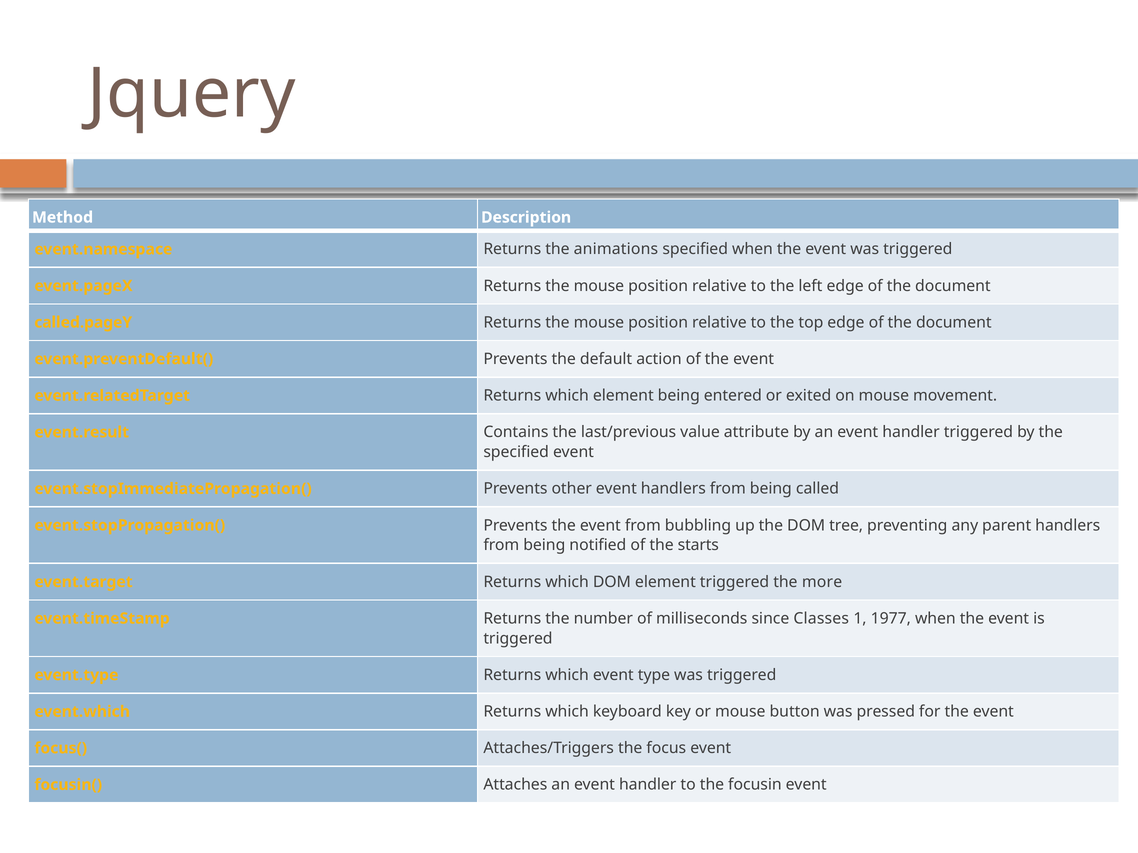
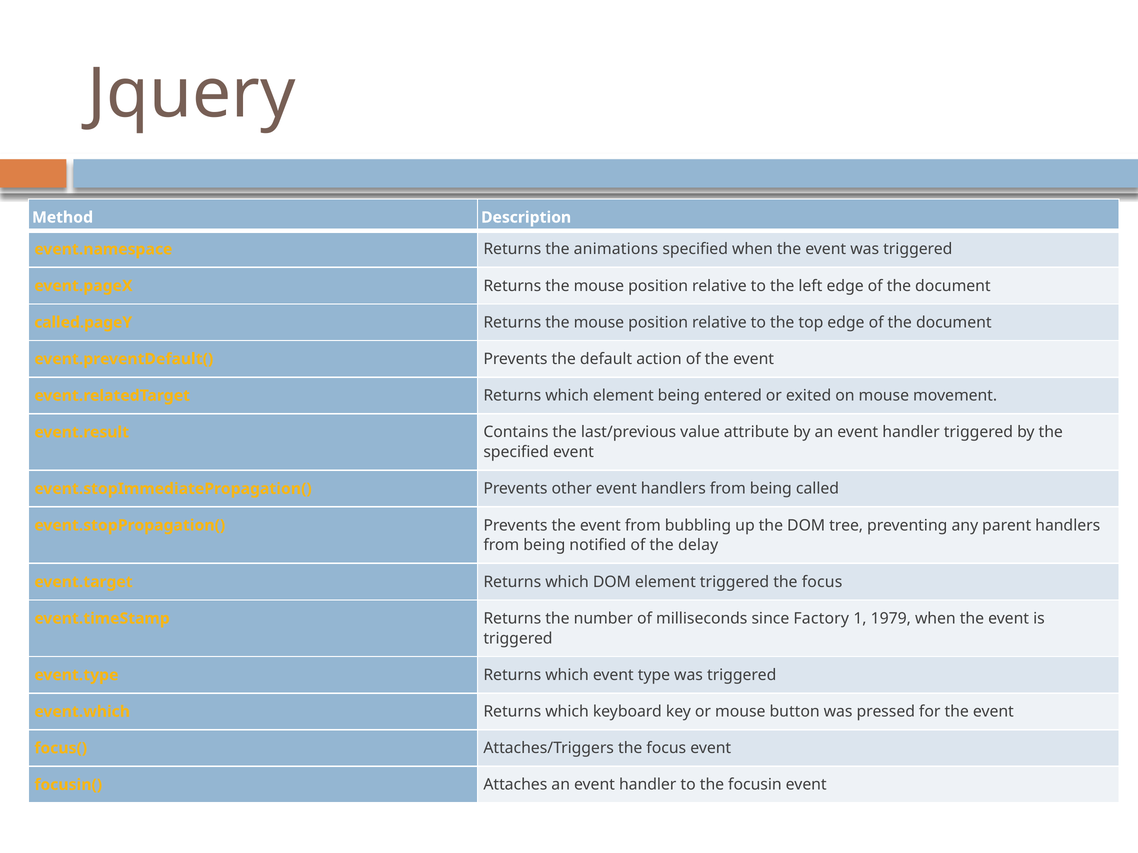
starts: starts -> delay (698, 546)
triggered the more: more -> focus (822, 582)
Classes: Classes -> Factory (821, 619)
1977: 1977 -> 1979 (891, 619)
